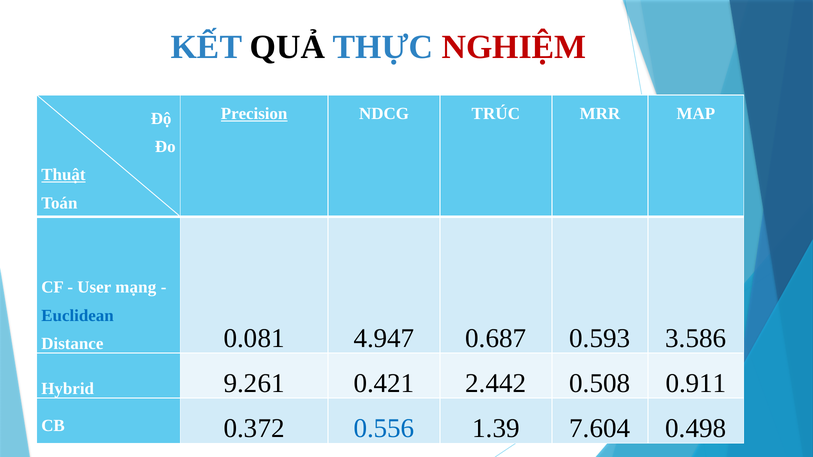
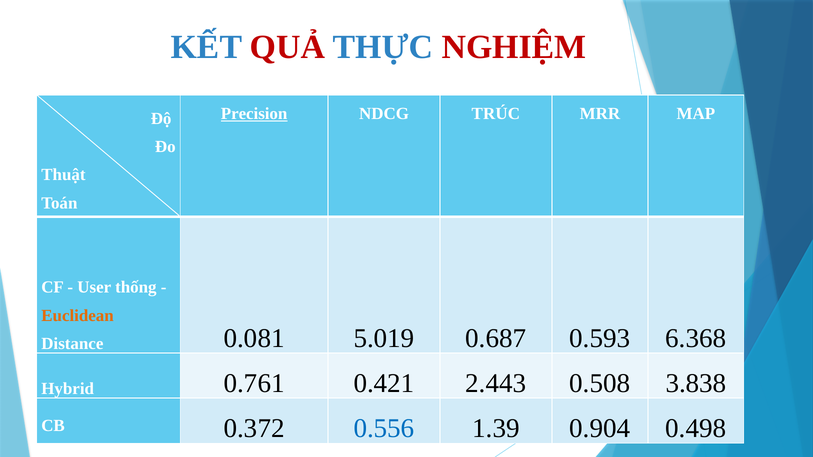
QUẢ colour: black -> red (288, 47)
Thuật underline: present -> none (63, 175)
mạng: mạng -> thống (136, 288)
Euclidean colour: blue -> orange (78, 316)
4.947: 4.947 -> 5.019 (384, 338)
3.586: 3.586 -> 6.368 (696, 338)
9.261: 9.261 -> 0.761 (254, 384)
2.442: 2.442 -> 2.443 (496, 384)
0.911: 0.911 -> 3.838 (696, 384)
7.604: 7.604 -> 0.904 (600, 429)
